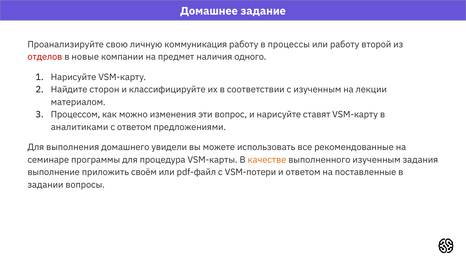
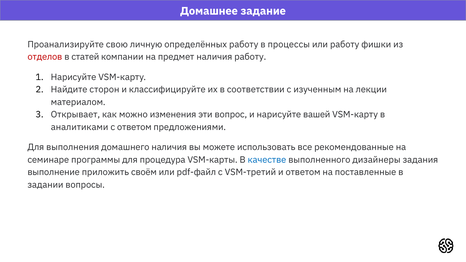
коммуникация: коммуникация -> определённых (196, 44)
второй: второй -> фишки (376, 44)
новые: новые -> статей (85, 57)
наличия одного: одного -> работу (250, 57)
Процессом: Процессом -> Открывает (75, 115)
ставят: ставят -> вашей (317, 115)
домашнего увидели: увидели -> наличия (169, 147)
качестве colour: orange -> blue (267, 160)
выполненного изученным: изученным -> дизайнеры (376, 160)
VSM-потери: VSM-потери -> VSM-третий (250, 172)
